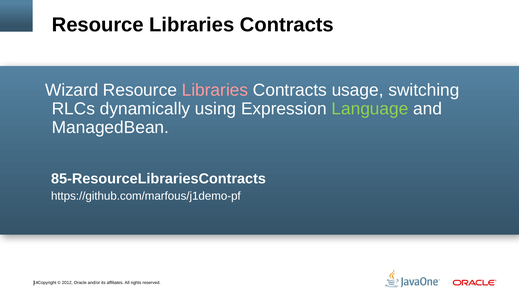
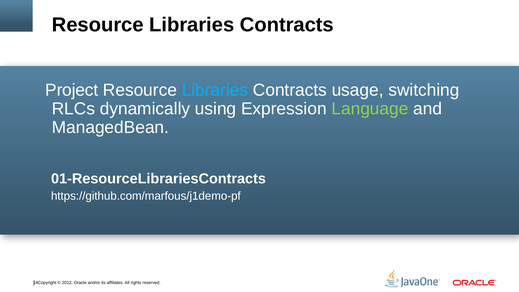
Wizard: Wizard -> Project (72, 90)
Libraries colour: pink -> light blue (215, 90)
85-ResourceLibrariesContracts: 85-ResourceLibrariesContracts -> 01-ResourceLibrariesContracts (158, 179)
